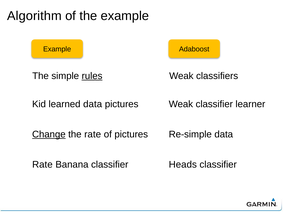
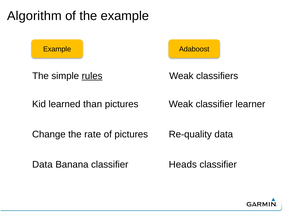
learned data: data -> than (93, 104)
Change underline: present -> none (49, 134)
Re-simple: Re-simple -> Re-quality (190, 134)
Rate: Rate -> Data (42, 164)
